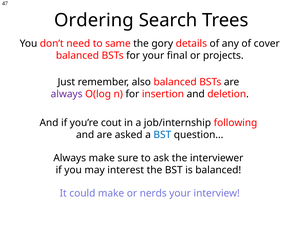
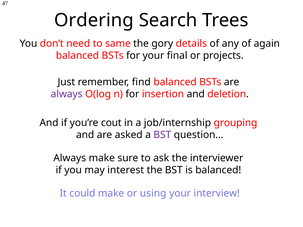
cover: cover -> again (267, 44)
also: also -> find (141, 82)
following: following -> grouping (236, 123)
BST colour: blue -> purple (162, 135)
nerds: nerds -> using (153, 194)
